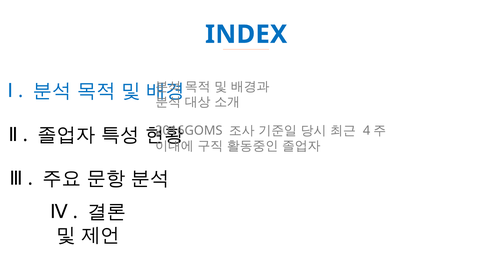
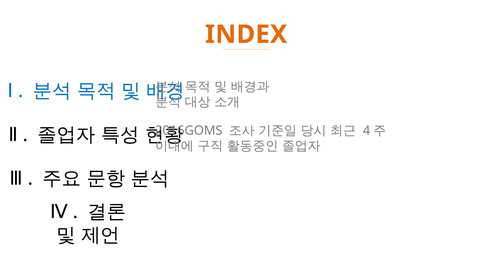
INDEX colour: blue -> orange (246, 34)
